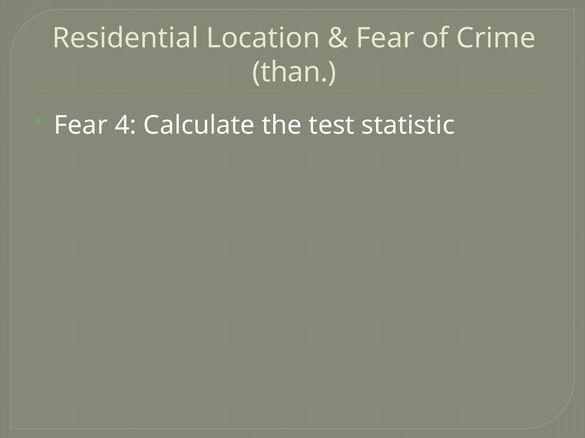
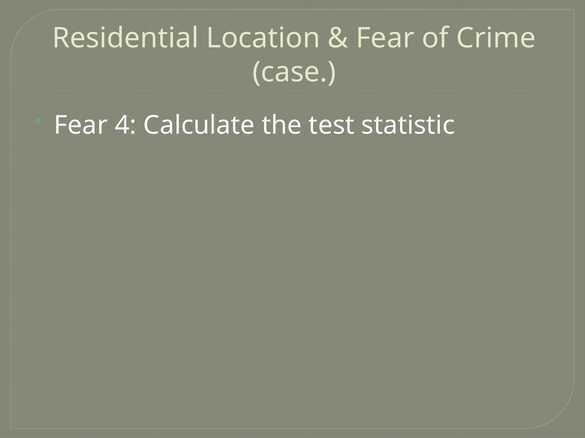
than: than -> case (294, 72)
